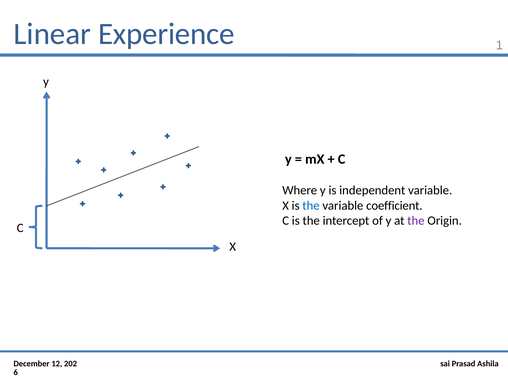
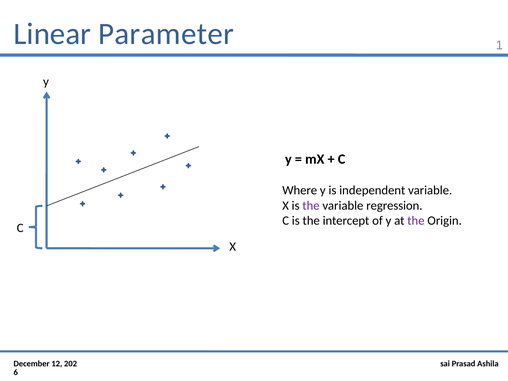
Experience: Experience -> Parameter (166, 34)
the colour: blue -> purple (311, 205)
coefficient: coefficient -> regression (394, 205)
